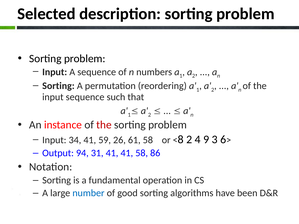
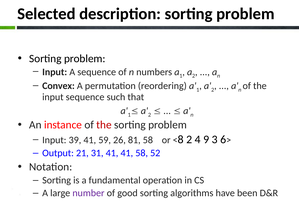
Sorting: Sorting -> Convex (58, 86)
34: 34 -> 39 (75, 140)
61: 61 -> 81 (134, 140)
94: 94 -> 21 (82, 153)
86: 86 -> 52 (155, 153)
number colour: blue -> purple (88, 193)
